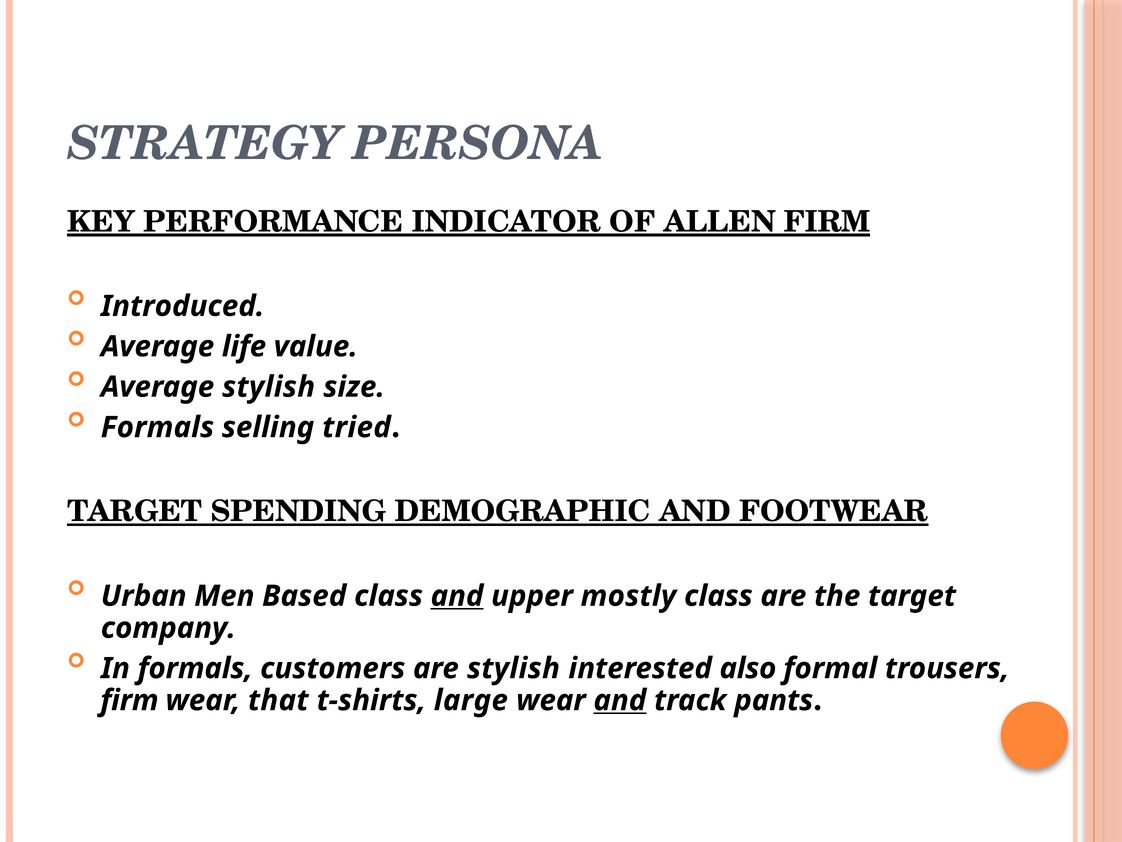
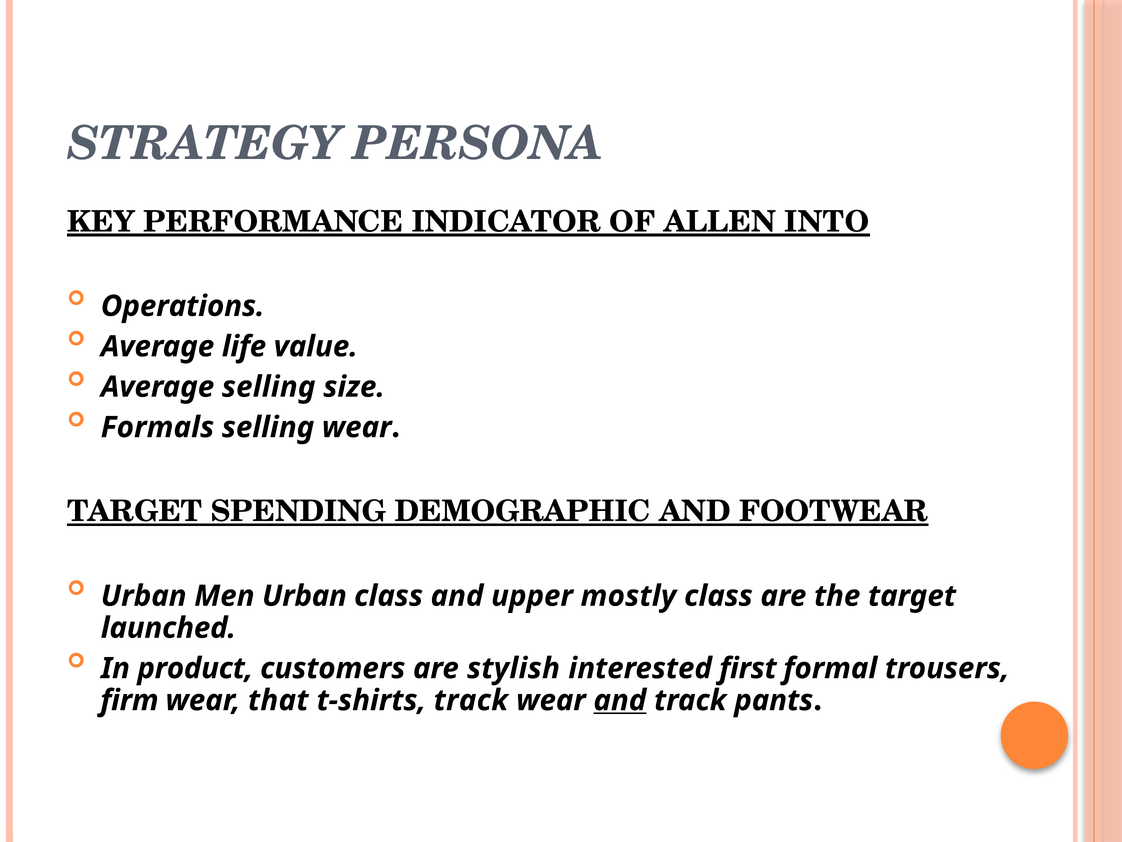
ALLEN FIRM: FIRM -> INTO (827, 222)
Introduced: Introduced -> Operations (183, 306)
Average stylish: stylish -> selling (269, 387)
selling tried: tried -> wear (357, 427)
Men Based: Based -> Urban (304, 596)
and underline: present -> none (457, 596)
company: company -> launched (168, 628)
In formals: formals -> product (195, 668)
also: also -> first (748, 668)
t-shirts large: large -> track (471, 700)
